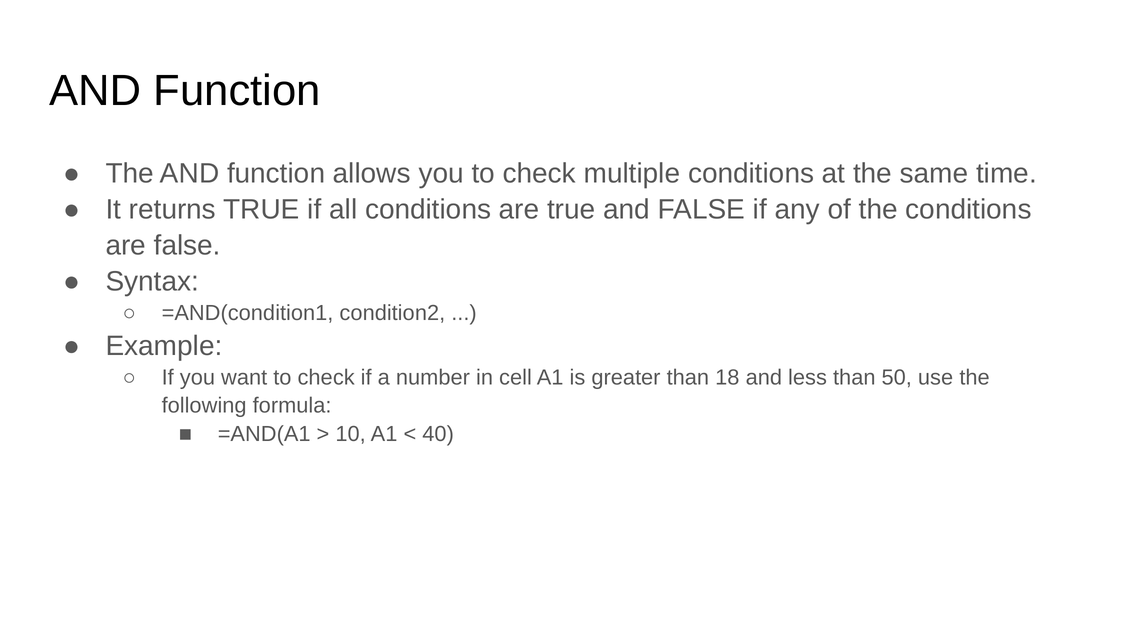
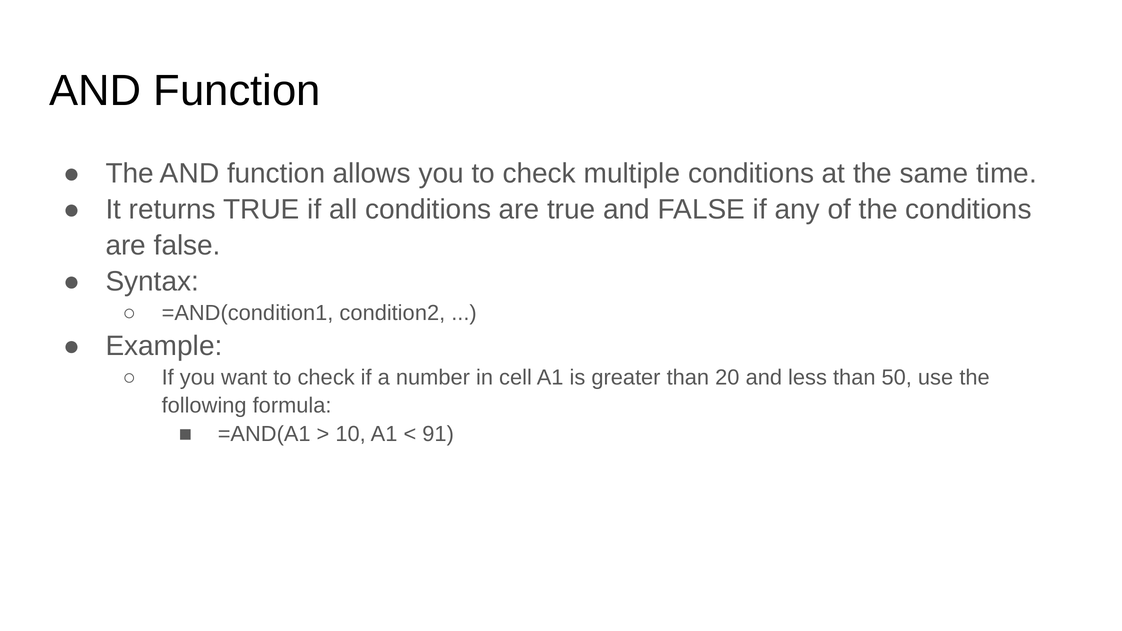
18: 18 -> 20 (727, 378)
40: 40 -> 91 (438, 434)
